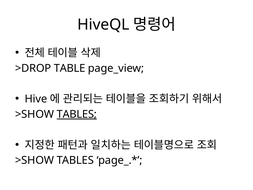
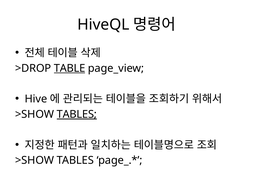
TABLE underline: none -> present (70, 68)
